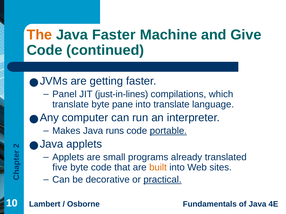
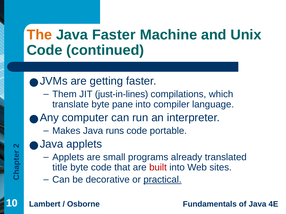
Give: Give -> Unix (246, 35)
Panel: Panel -> Them (64, 94)
into translate: translate -> compiler (171, 105)
portable underline: present -> none (168, 131)
five: five -> title (60, 168)
built colour: orange -> red (158, 168)
